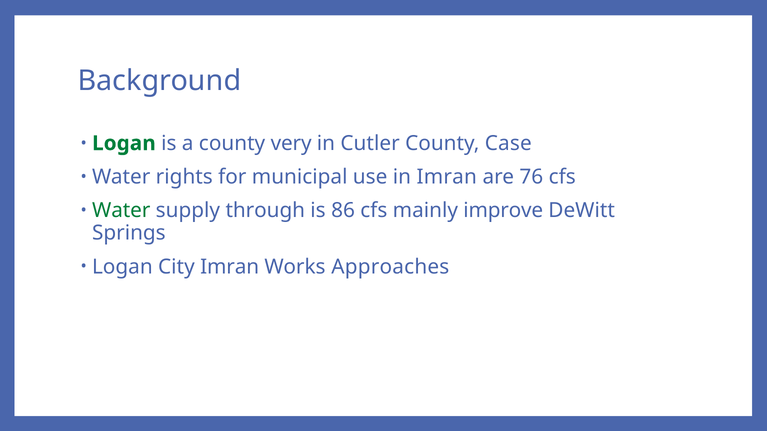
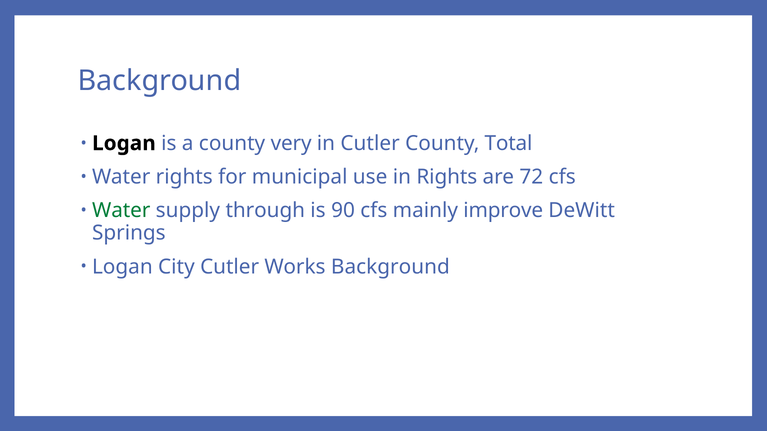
Logan colour: green -> black (124, 143)
Case: Case -> Total (509, 143)
in Imran: Imran -> Rights (447, 177)
76: 76 -> 72 (531, 177)
86: 86 -> 90 (343, 211)
City Imran: Imran -> Cutler (230, 267)
Works Approaches: Approaches -> Background (390, 267)
